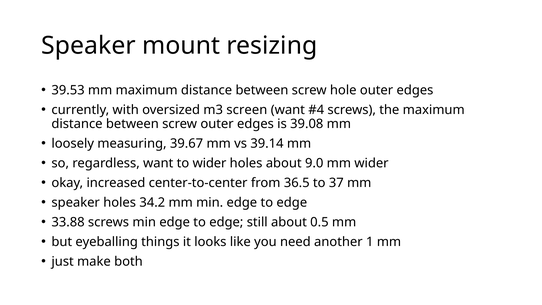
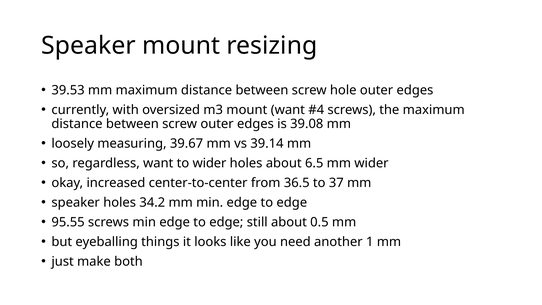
m3 screen: screen -> mount (247, 110)
9.0: 9.0 -> 6.5 (314, 163)
33.88: 33.88 -> 95.55 (68, 222)
